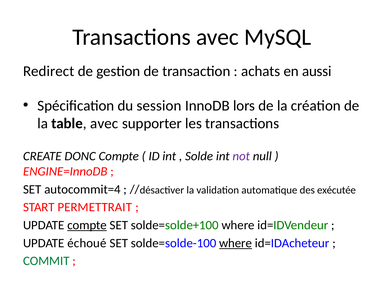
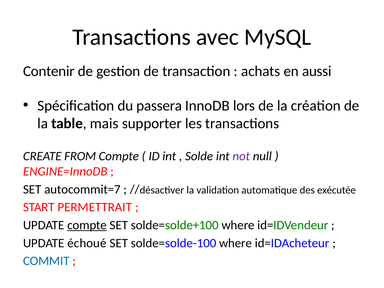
Redirect: Redirect -> Contenir (49, 71)
session: session -> passera (159, 106)
table avec: avec -> mais (104, 124)
DONC: DONC -> FROM (80, 156)
autocommit=4: autocommit=4 -> autocommit=7 (82, 189)
where underline: present -> none (236, 243)
COMMIT colour: green -> blue (46, 261)
